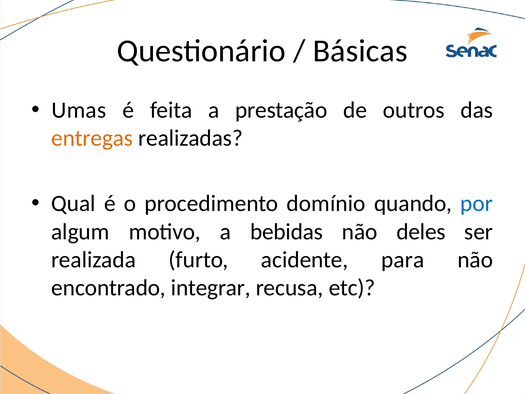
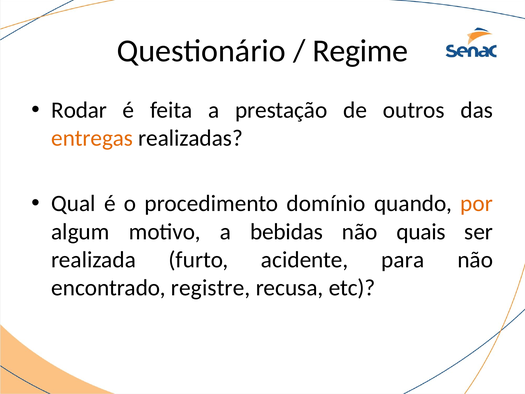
Básicas: Básicas -> Regime (360, 51)
Umas: Umas -> Rodar (79, 110)
por colour: blue -> orange (477, 203)
deles: deles -> quais (421, 232)
integrar: integrar -> registre (211, 288)
